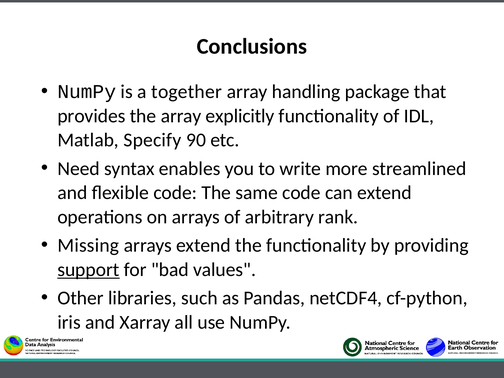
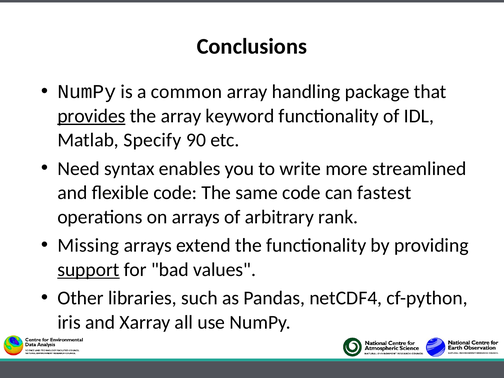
together: together -> common (187, 92)
provides underline: none -> present (91, 116)
explicitly: explicitly -> keyword (240, 116)
can extend: extend -> fastest (384, 193)
